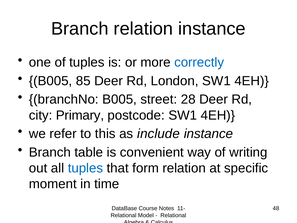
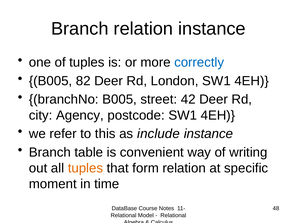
85: 85 -> 82 (83, 81)
28: 28 -> 42 (188, 99)
Primary: Primary -> Agency (80, 115)
tuples colour: blue -> orange (85, 168)
